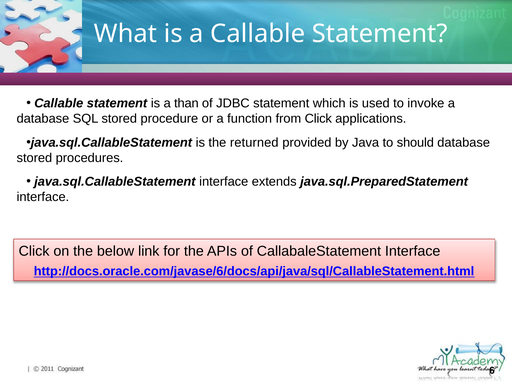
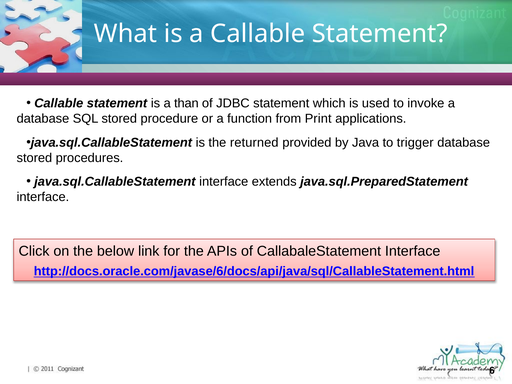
from Click: Click -> Print (318, 119)
should: should -> trigger (415, 143)
